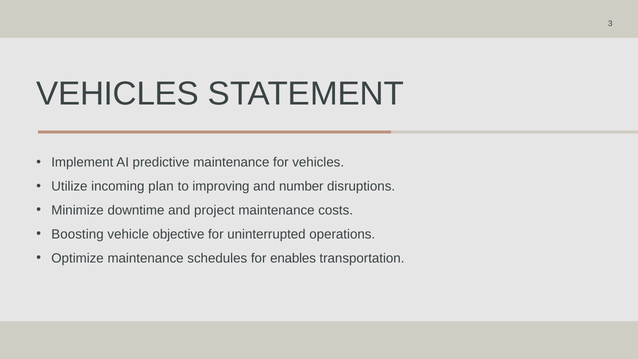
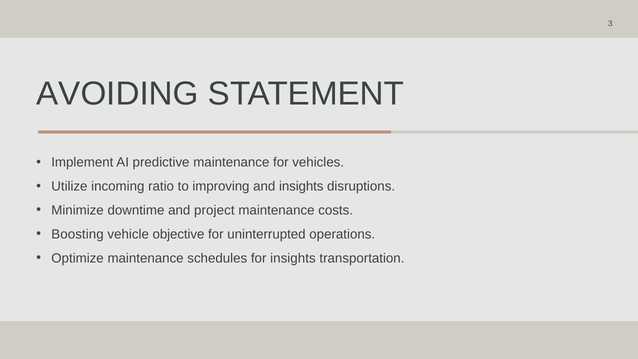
VEHICLES: VEHICLES -> AVOIDING (118, 94)
plan: plan -> ratio (161, 186)
and number: number -> insights (301, 186)
for enables: enables -> insights (293, 258)
